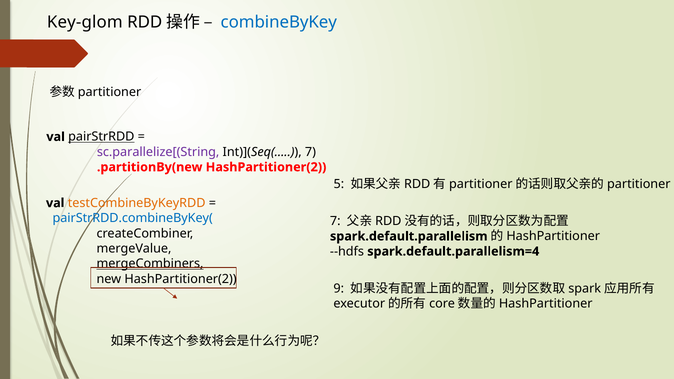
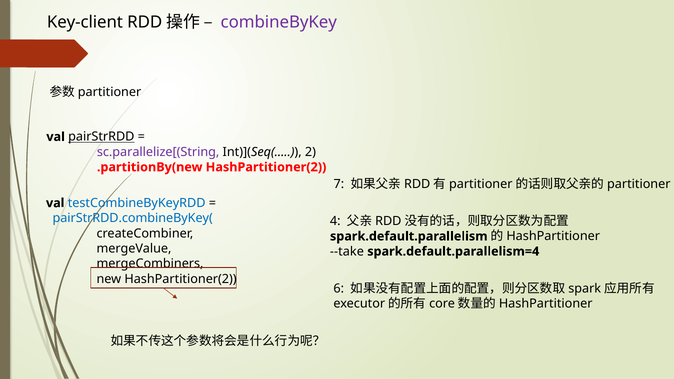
Key-glom: Key-glom -> Key-client (85, 22)
combineByKey colour: blue -> purple (279, 22)
Int)](Seq(… 7: 7 -> 2 (310, 152)
5: 5 -> 7 (339, 184)
testCombineByKeyRDD colour: orange -> blue (137, 203)
7: 7 -> 4 (335, 221)
--hdfs: --hdfs -> --take (347, 252)
mergeCombiners underline: present -> none (150, 264)
9: 9 -> 6 (339, 289)
